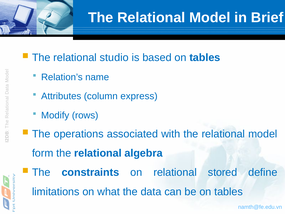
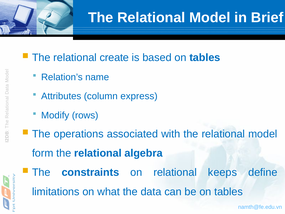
studio: studio -> create (114, 58)
stored: stored -> keeps (222, 172)
